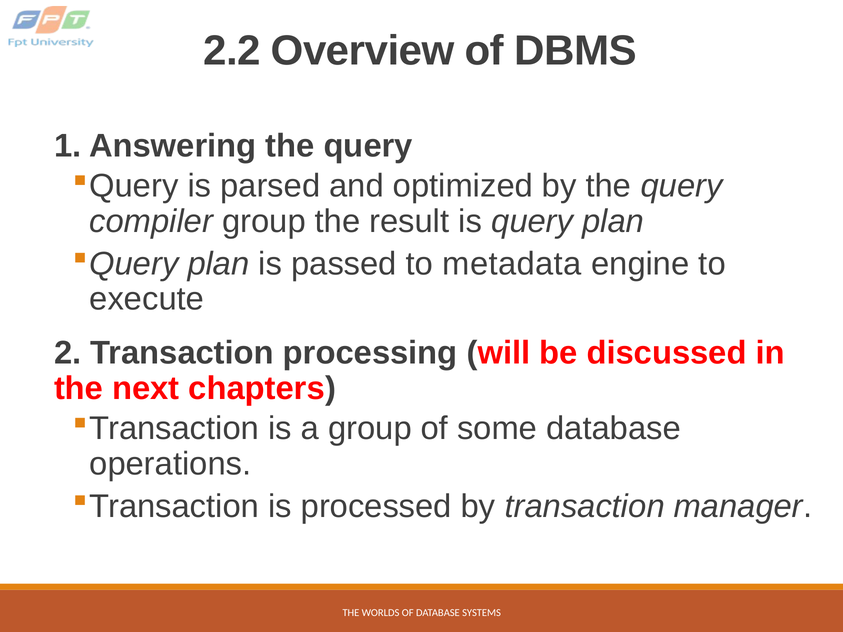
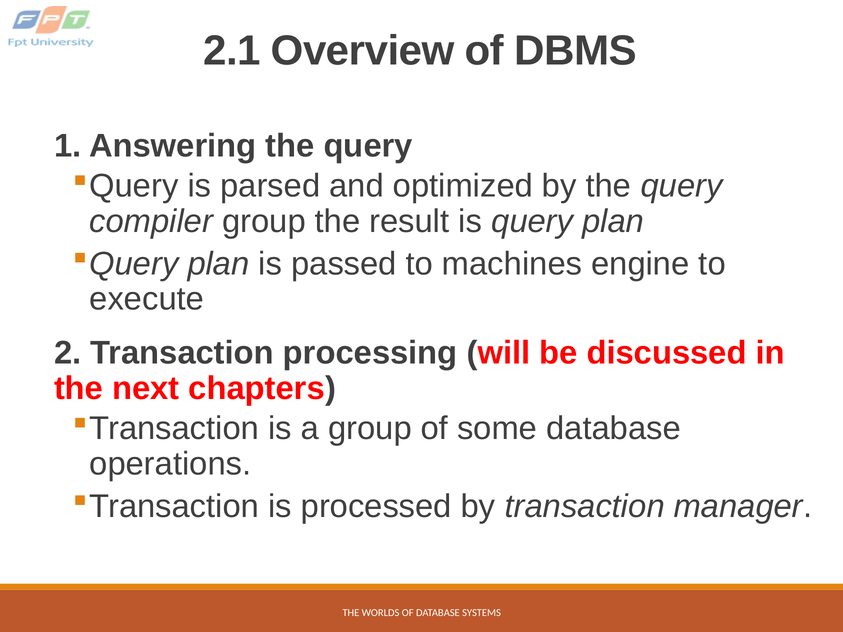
2.2: 2.2 -> 2.1 (232, 51)
metadata: metadata -> machines (512, 264)
